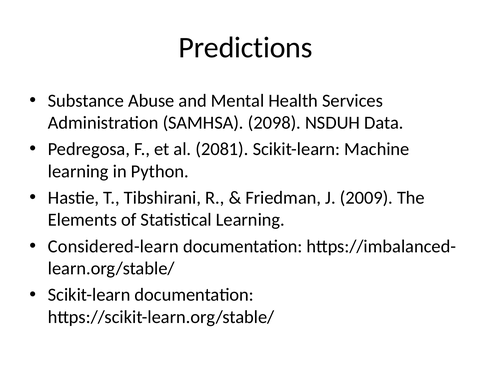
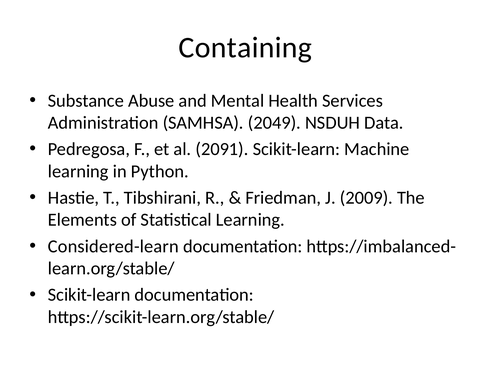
Predictions: Predictions -> Containing (245, 48)
2098: 2098 -> 2049 (274, 123)
2081: 2081 -> 2091 (222, 149)
